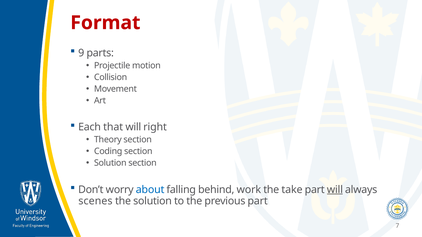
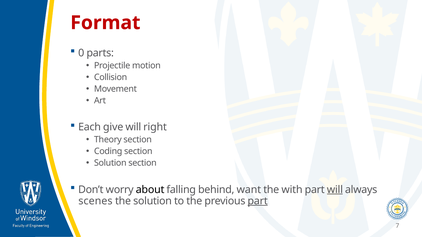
9: 9 -> 0 (81, 53)
that: that -> give (113, 127)
about colour: blue -> black (150, 190)
work: work -> want (249, 190)
take: take -> with (292, 190)
part underline: none -> present (258, 201)
